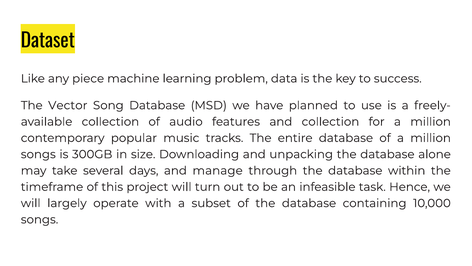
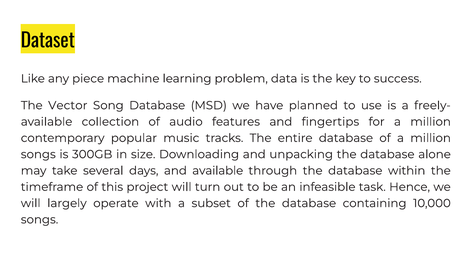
and collection: collection -> fingertips (330, 121)
and manage: manage -> available (218, 170)
